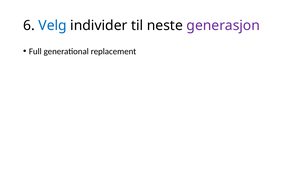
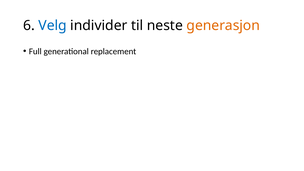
generasjon colour: purple -> orange (223, 26)
